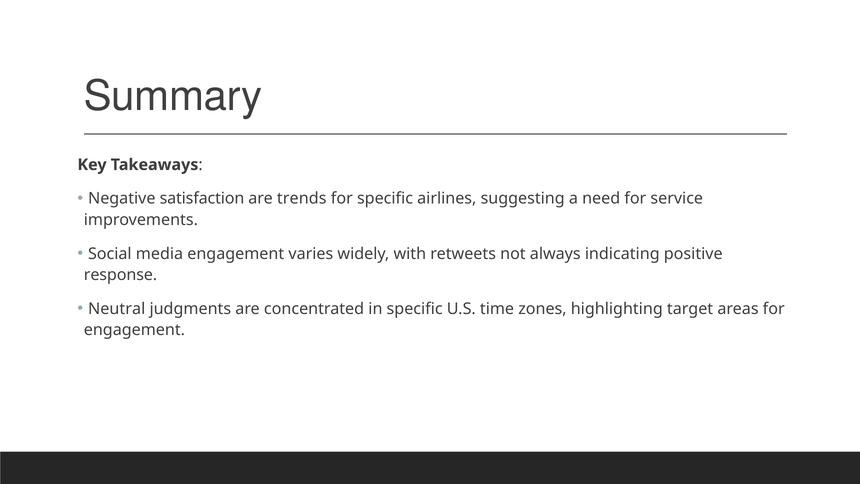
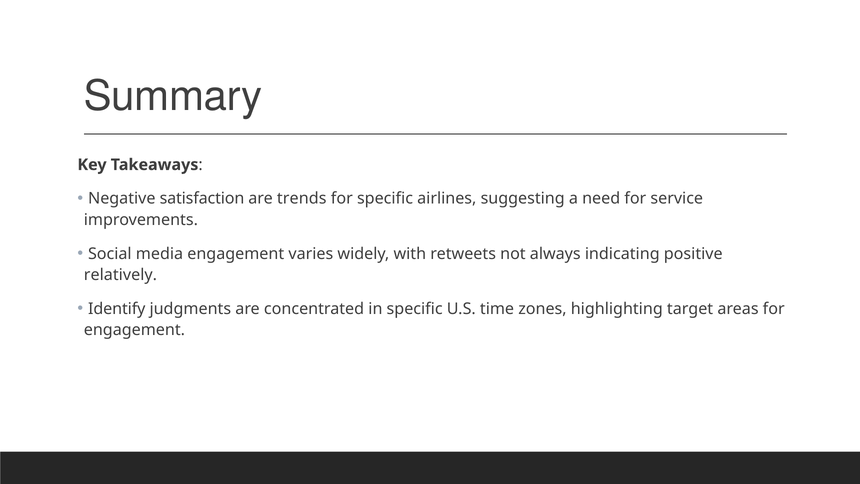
response: response -> relatively (120, 275)
Neutral: Neutral -> Identify (117, 309)
